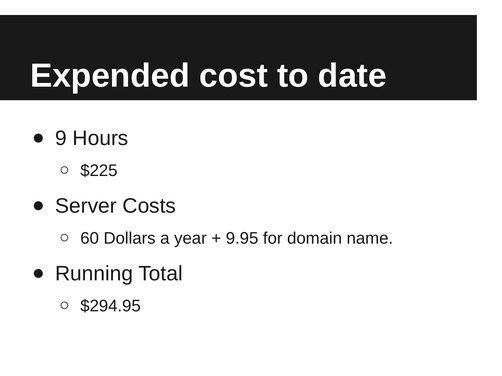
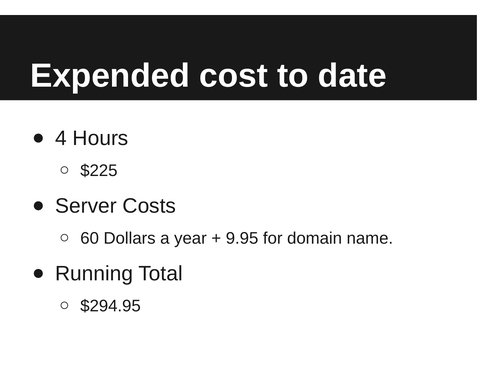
9: 9 -> 4 (61, 138)
